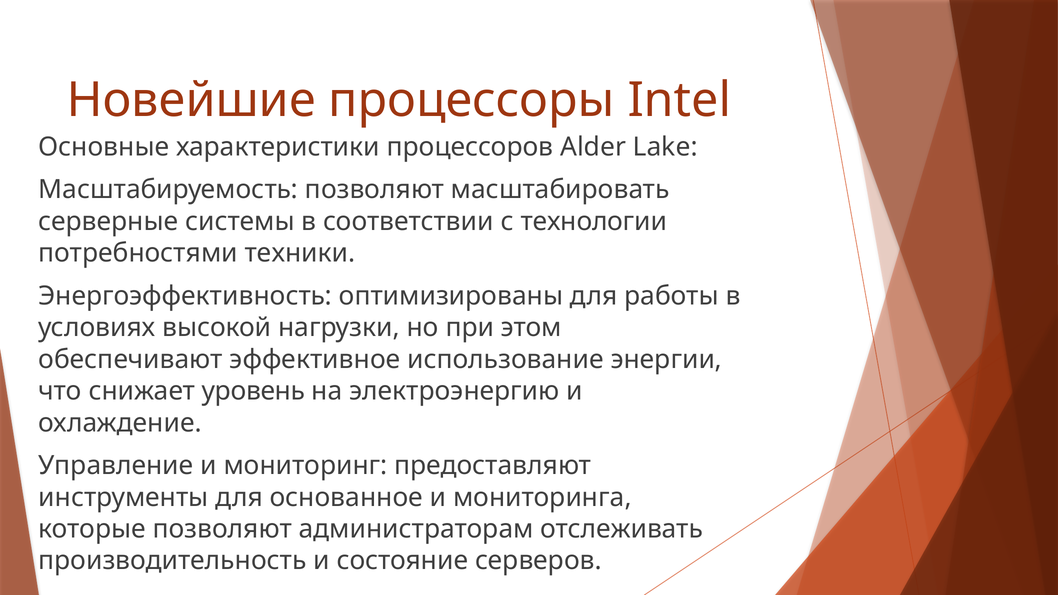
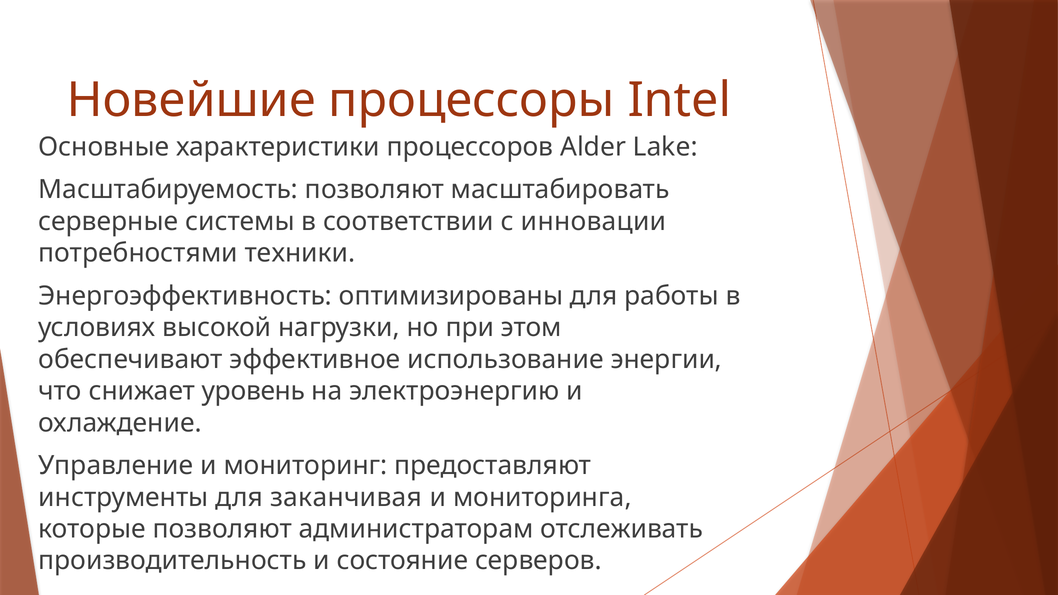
технологии: технологии -> инновации (594, 221)
основанное: основанное -> заканчивая (346, 497)
